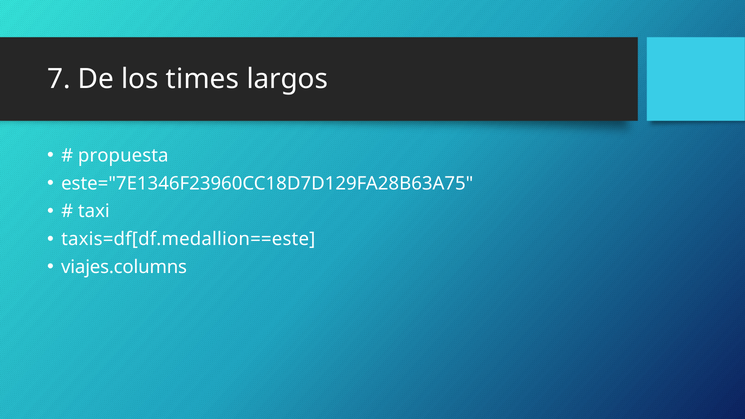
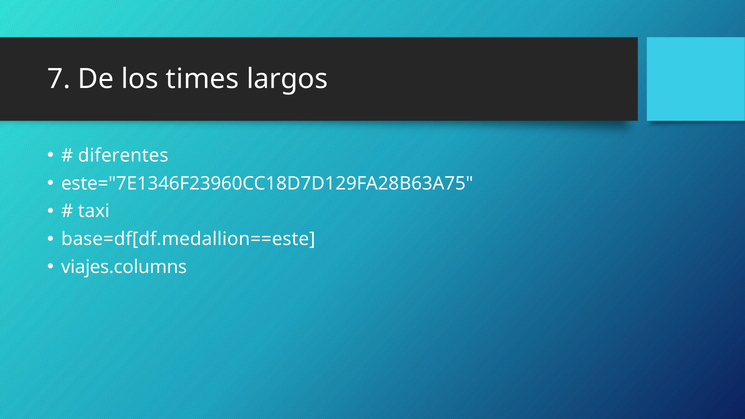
propuesta: propuesta -> diferentes (123, 156)
taxis=df[df.medallion==este: taxis=df[df.medallion==este -> base=df[df.medallion==este (188, 239)
